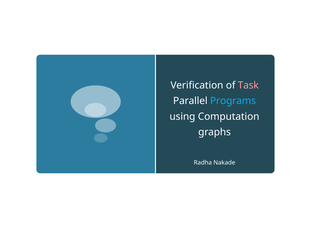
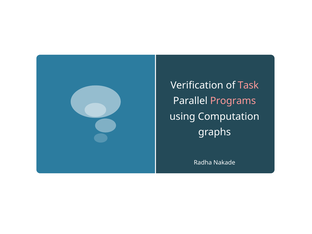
Programs colour: light blue -> pink (233, 101)
